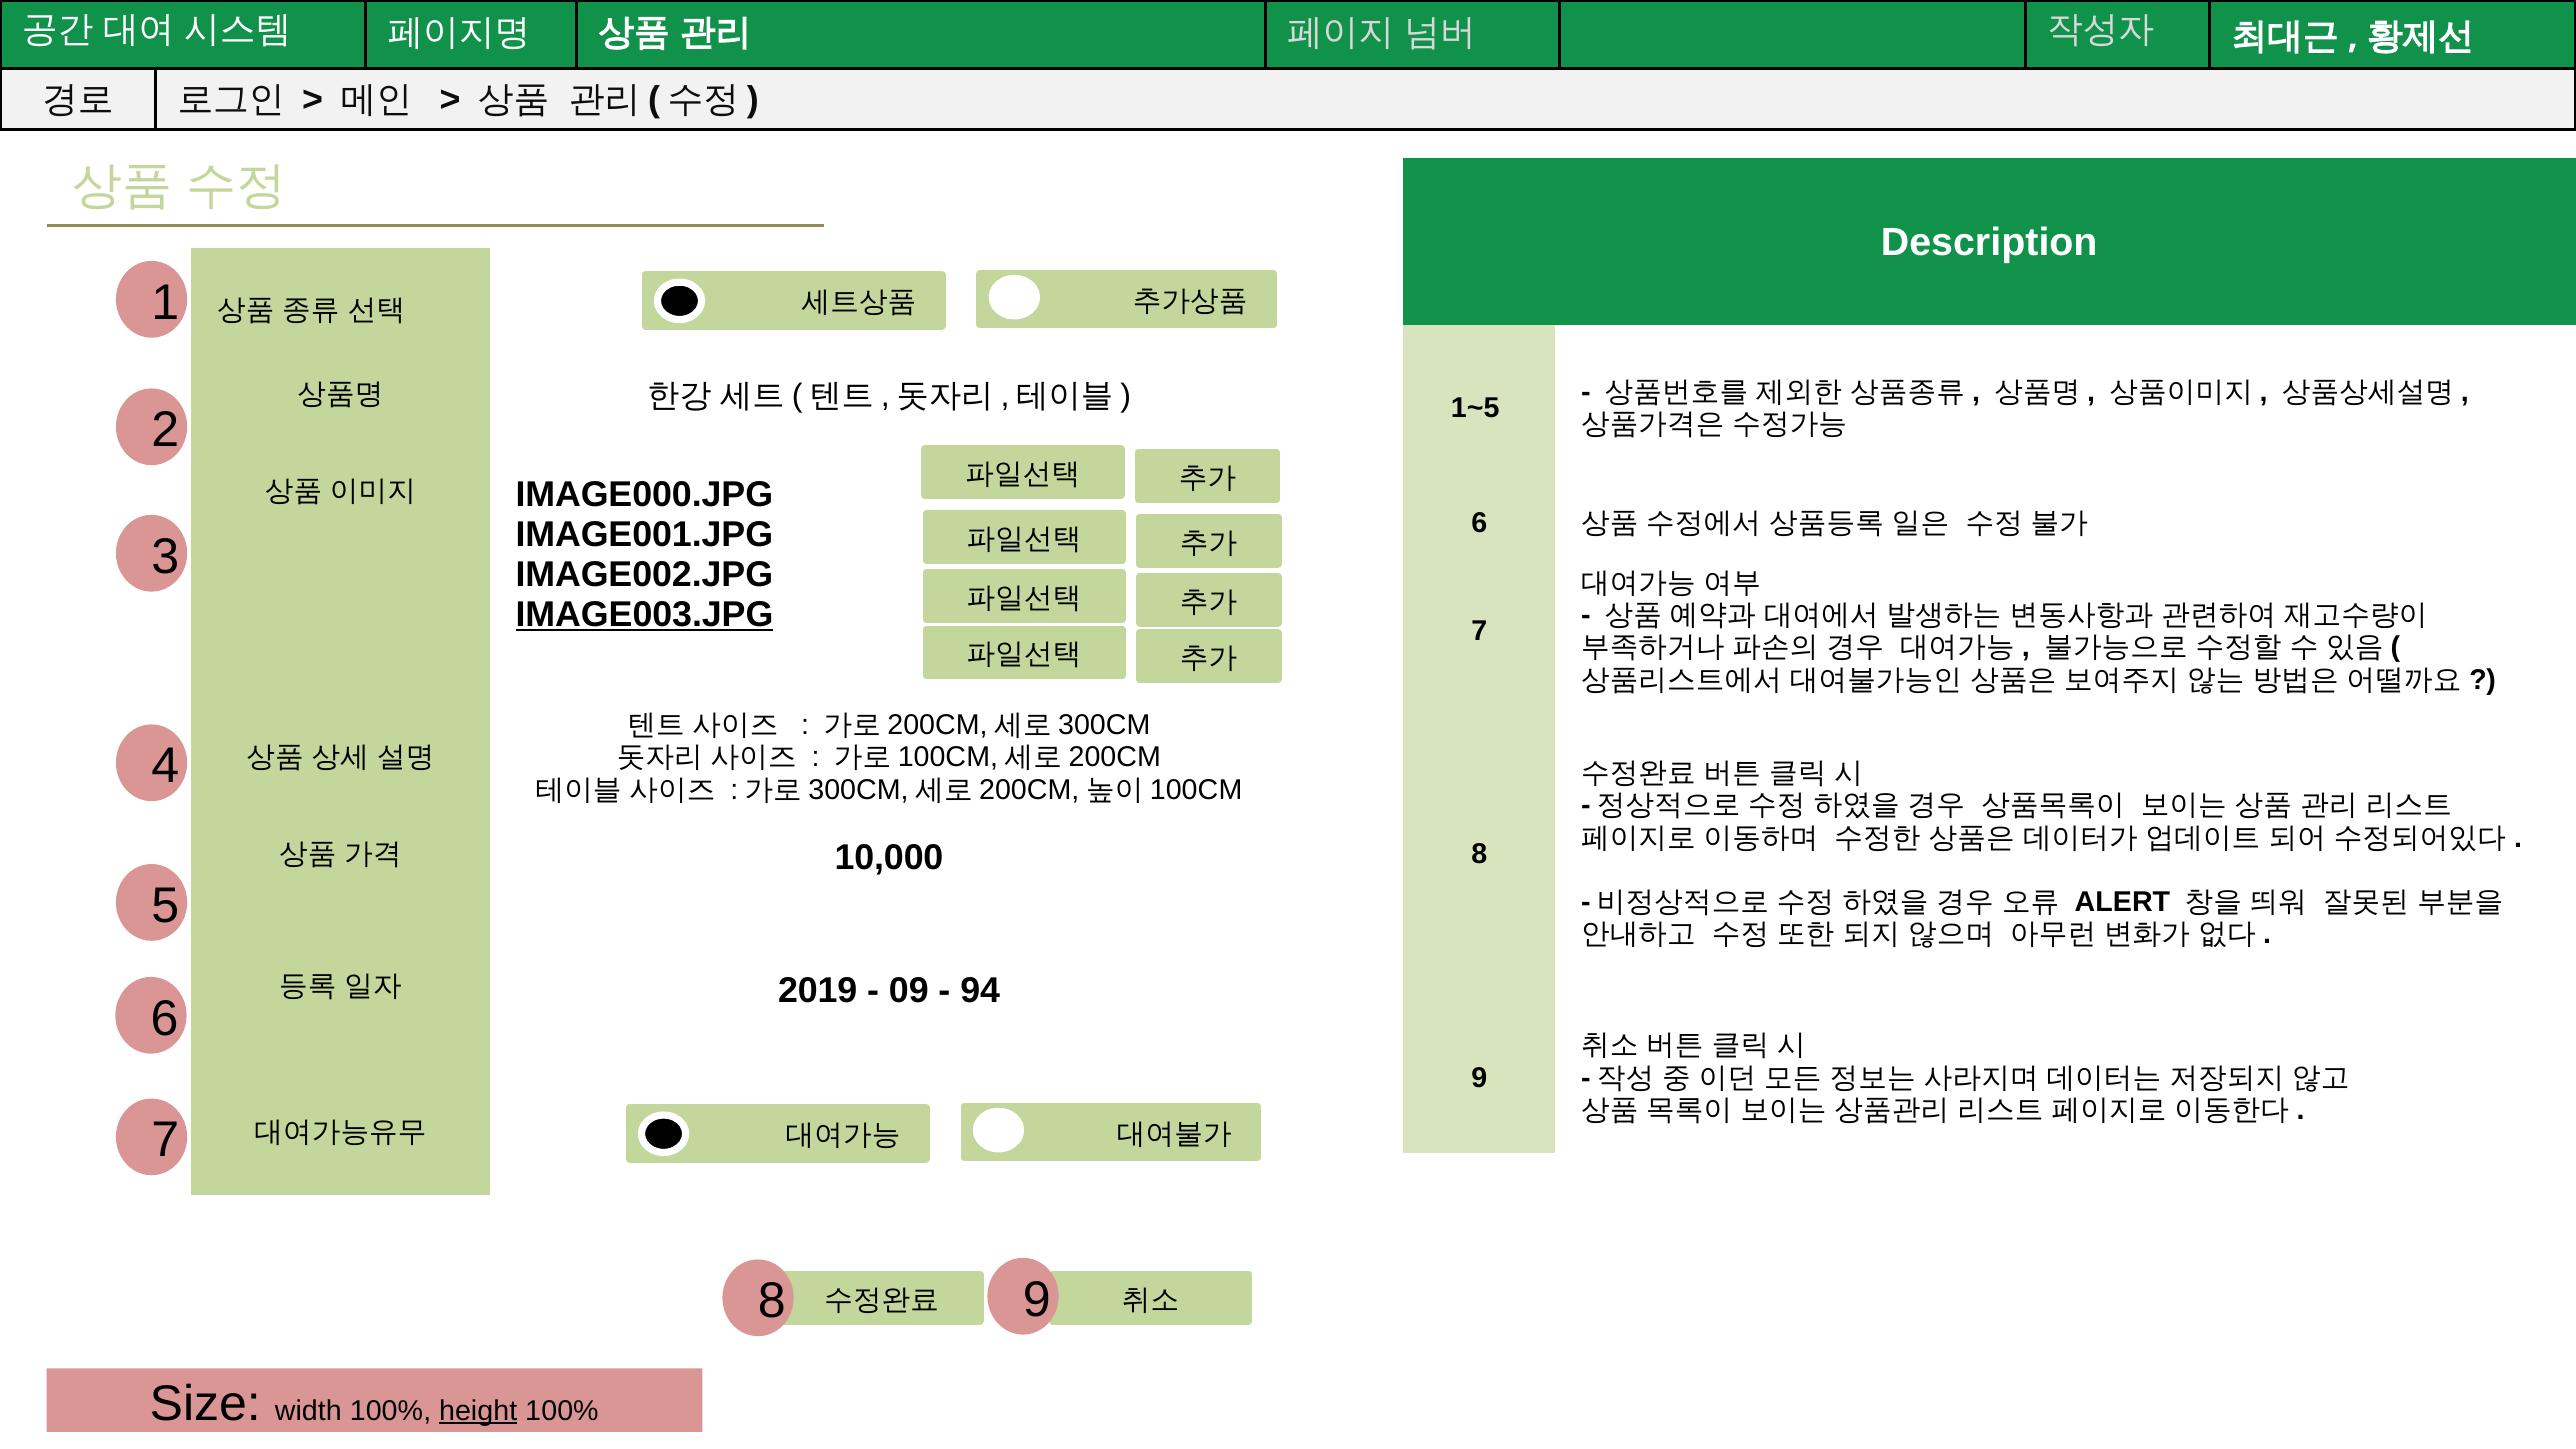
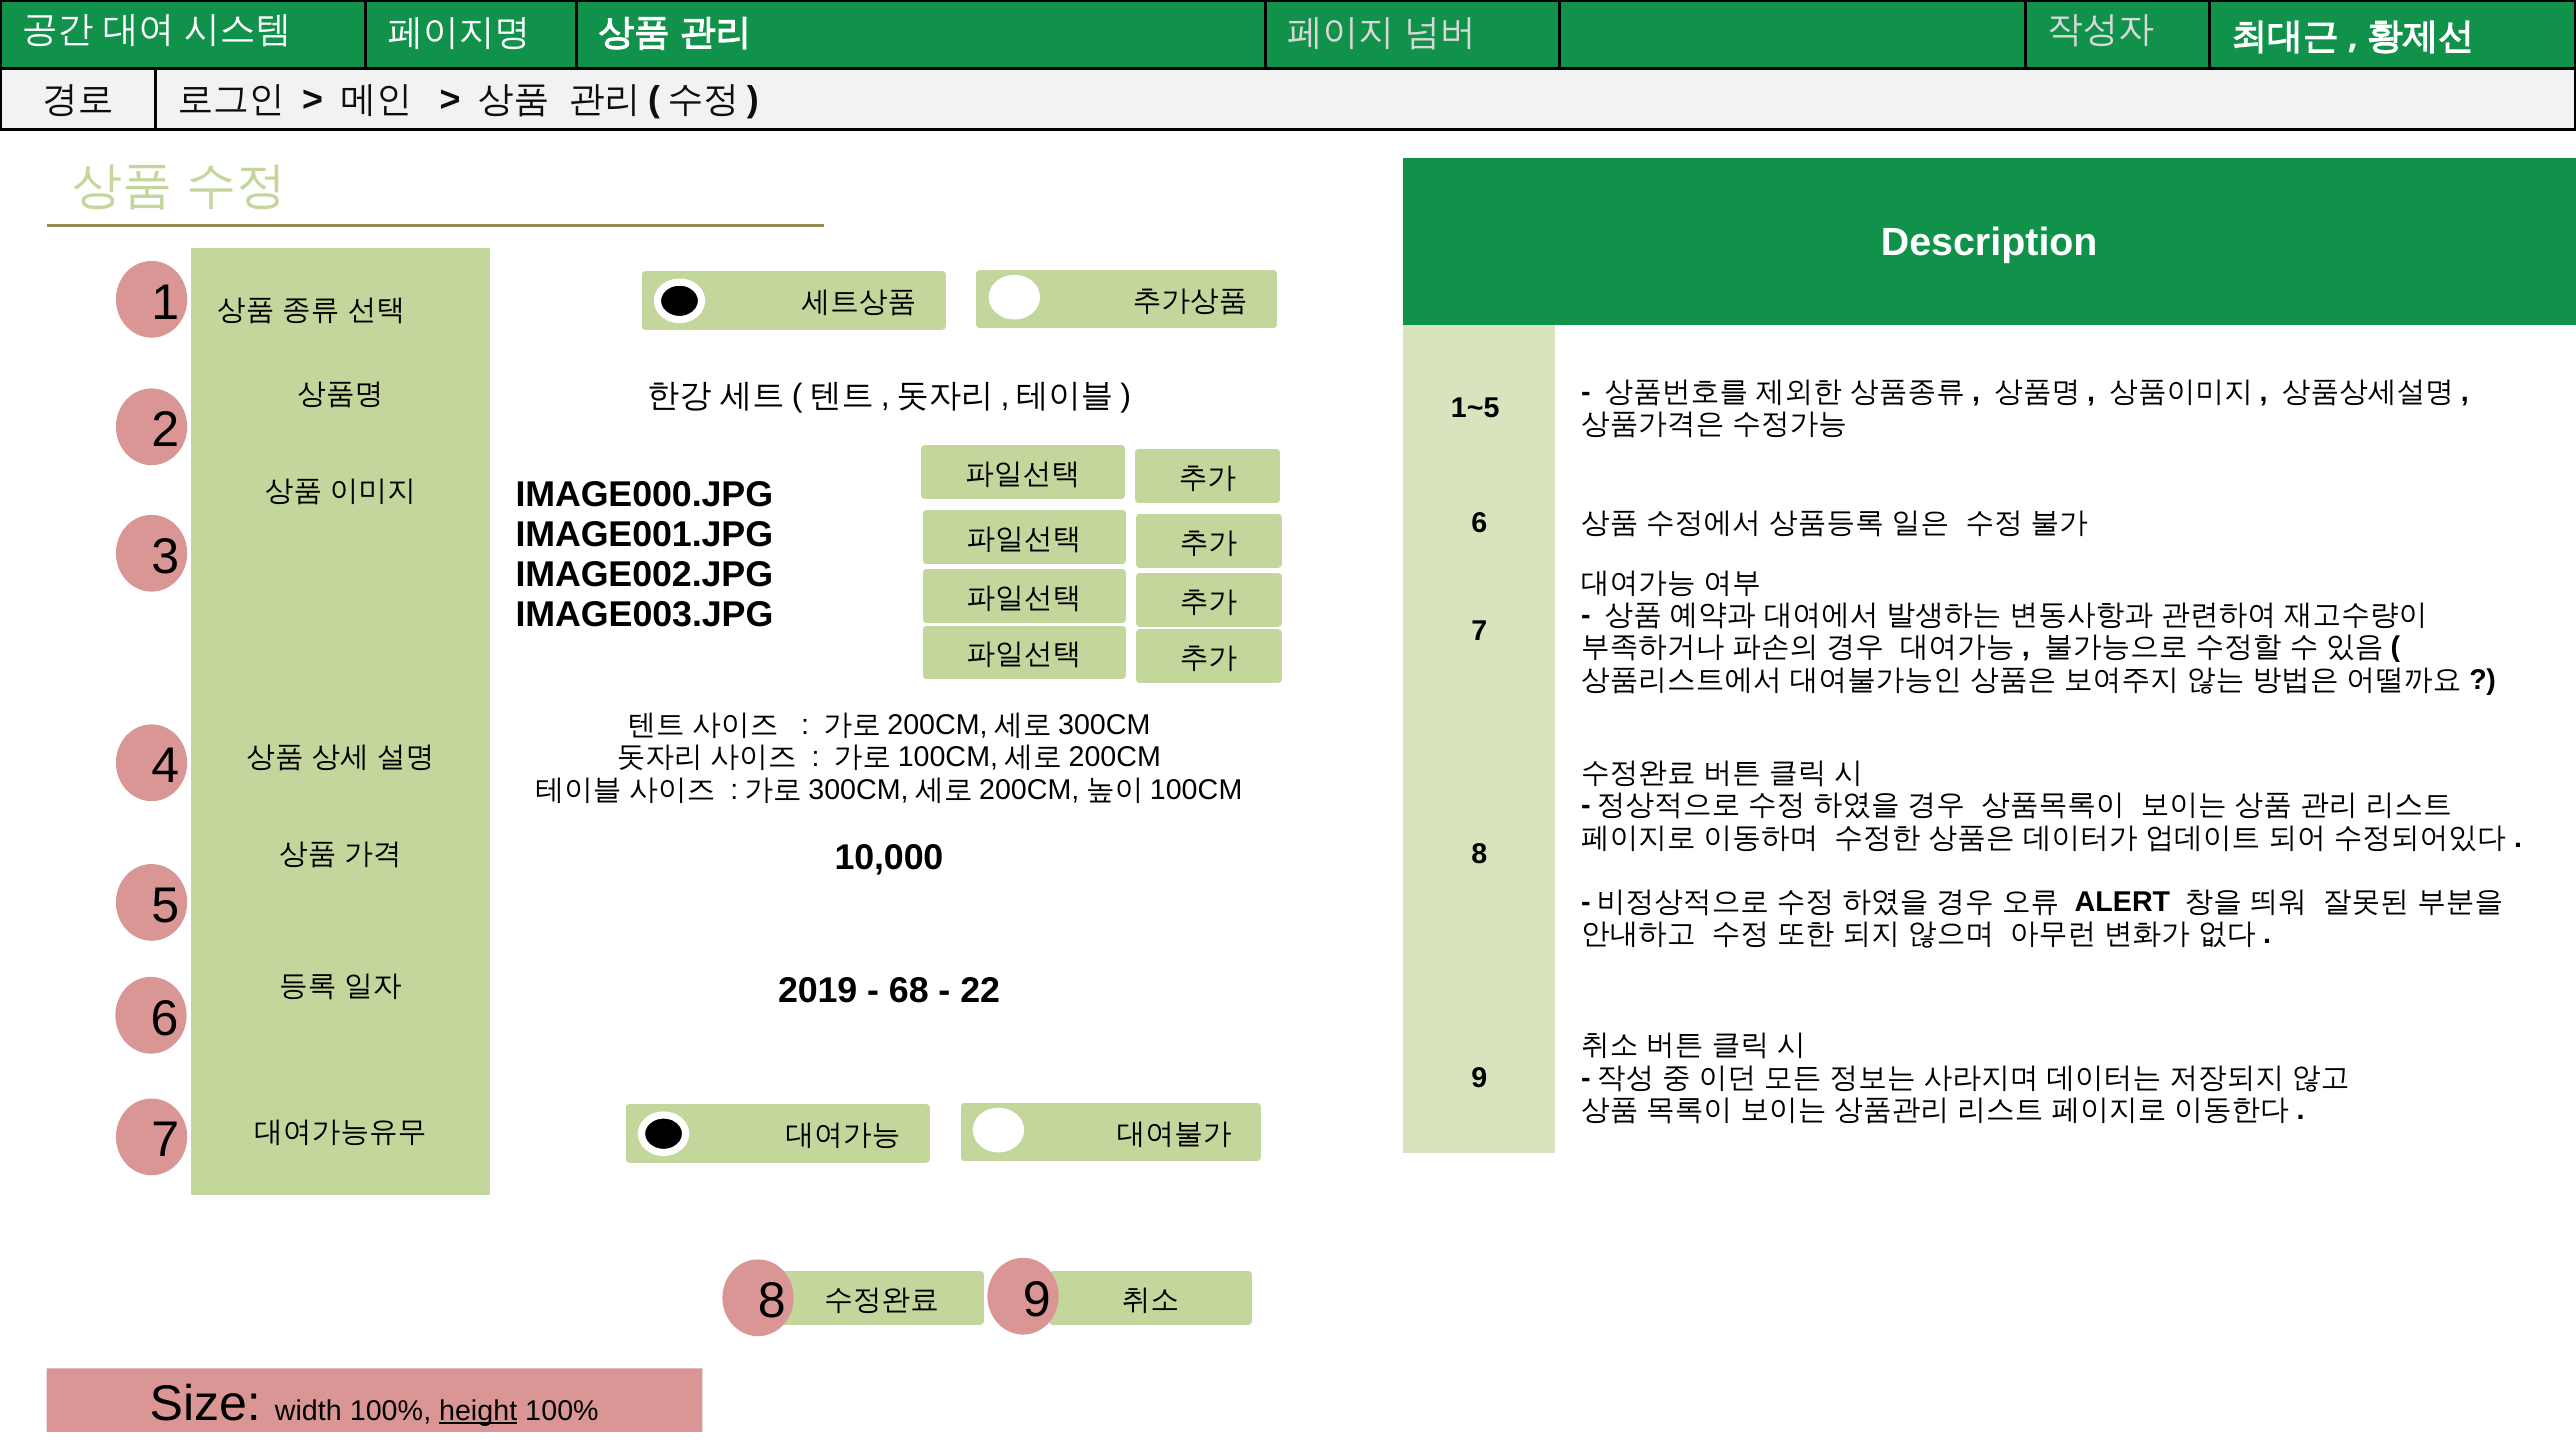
IMAGE003.JPG underline: present -> none (644, 615)
09: 09 -> 68 (909, 990)
94: 94 -> 22 (980, 990)
